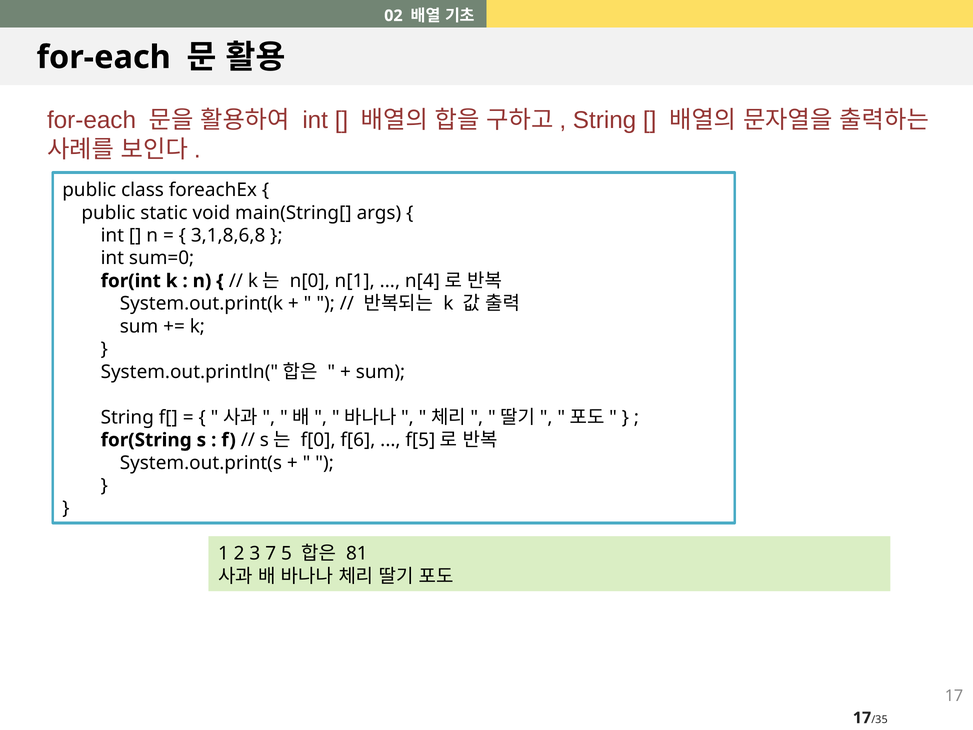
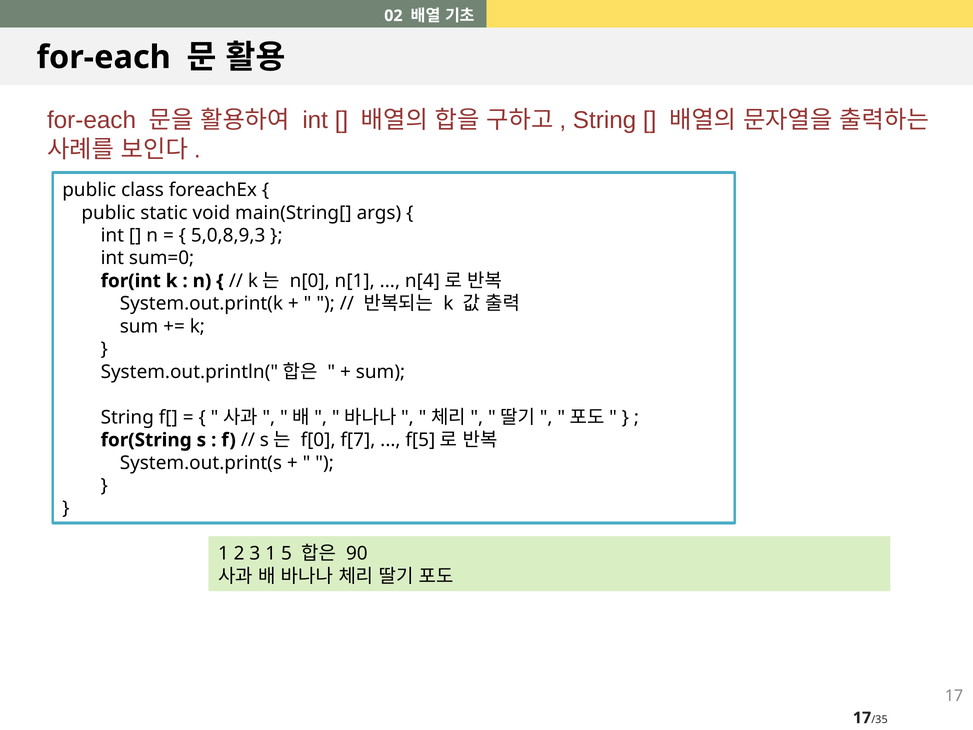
3,1,8,6,8: 3,1,8,6,8 -> 5,0,8,9,3 (228, 235)
f[6: f[6 -> f[7 (358, 440)
3 7: 7 -> 1 (271, 553)
81: 81 -> 90 (357, 553)
